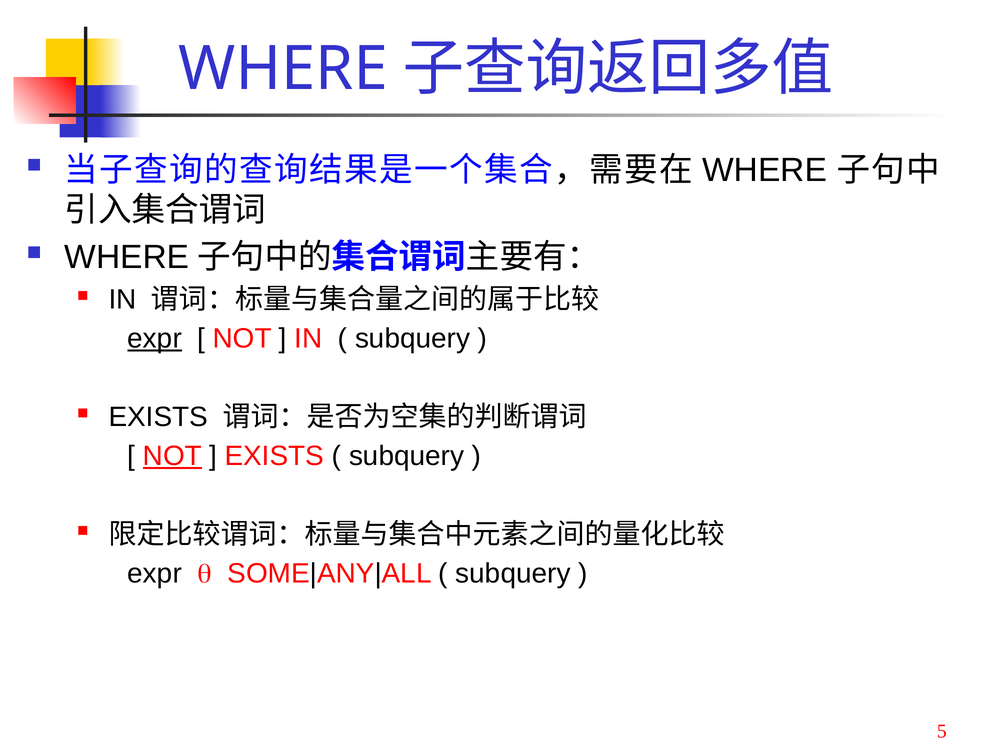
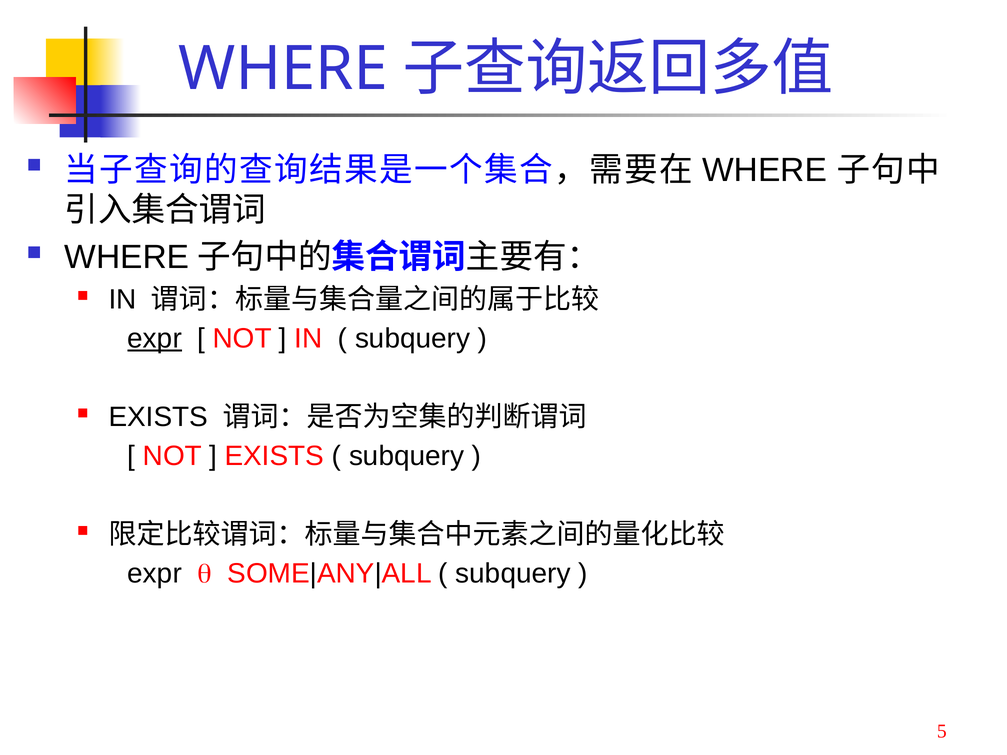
NOT underline: present -> none (172, 456)
